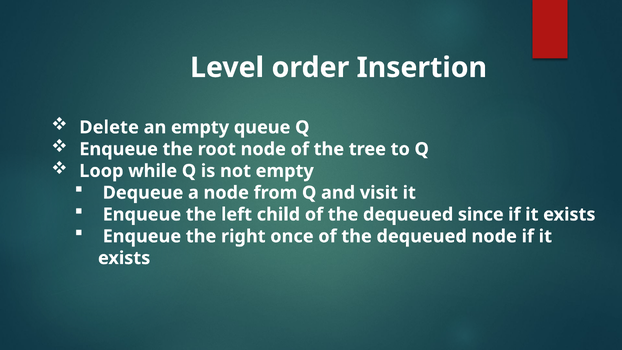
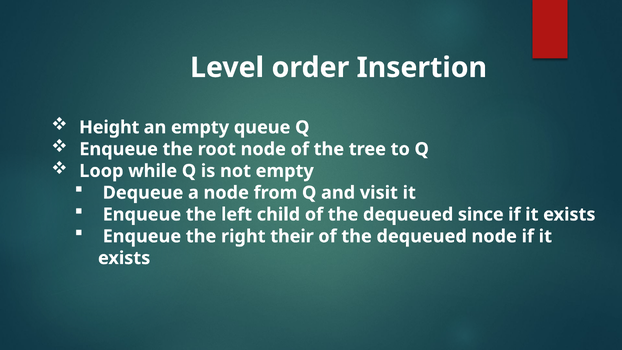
Delete: Delete -> Height (109, 127)
once: once -> their (292, 236)
